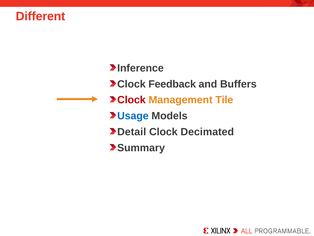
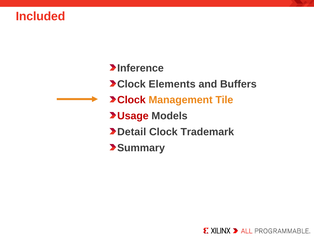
Different: Different -> Included (40, 16)
Feedback: Feedback -> Elements (172, 84)
Usage colour: blue -> red (133, 116)
Decimated: Decimated -> Trademark (207, 132)
